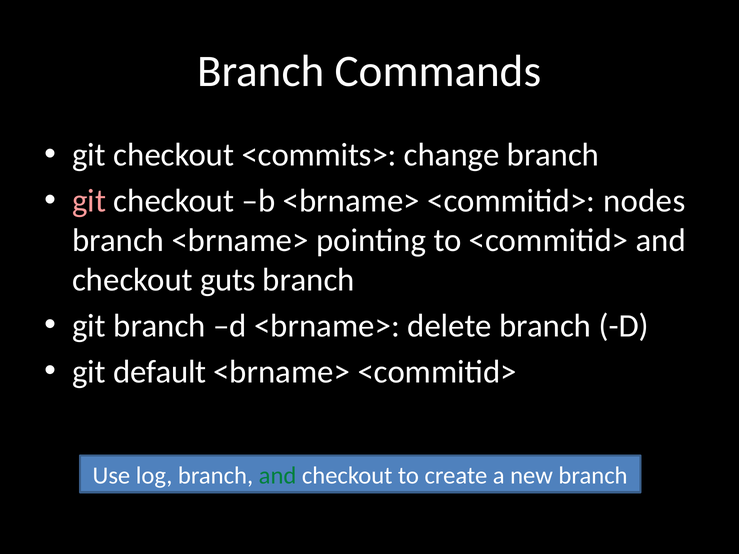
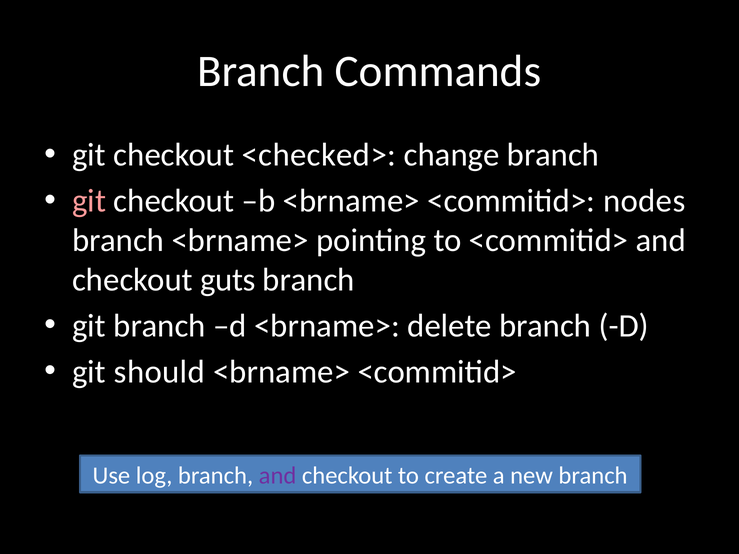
<commits>: <commits> -> <checked> (319, 155)
default: default -> should (159, 372)
and colour: green -> purple (278, 476)
